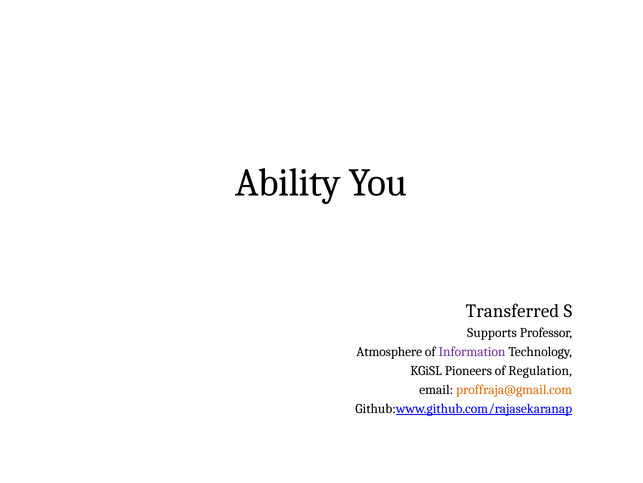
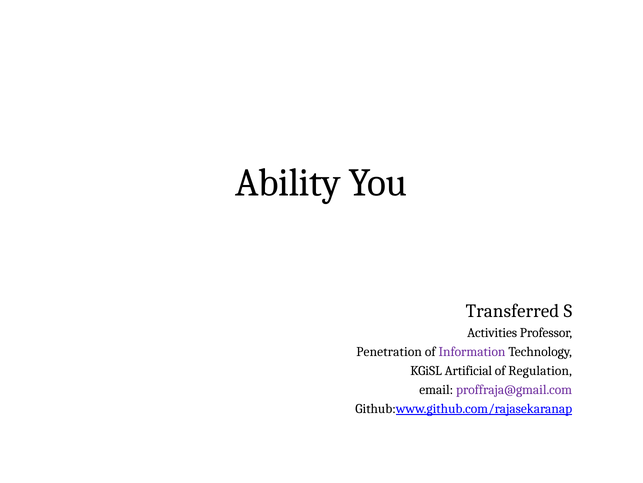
Supports: Supports -> Activities (492, 332)
Atmosphere: Atmosphere -> Penetration (389, 351)
Pioneers: Pioneers -> Artificial (468, 370)
proffraja@gmail.com colour: orange -> purple (514, 389)
